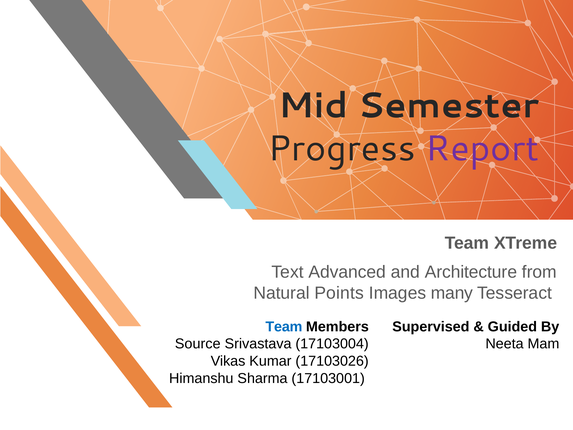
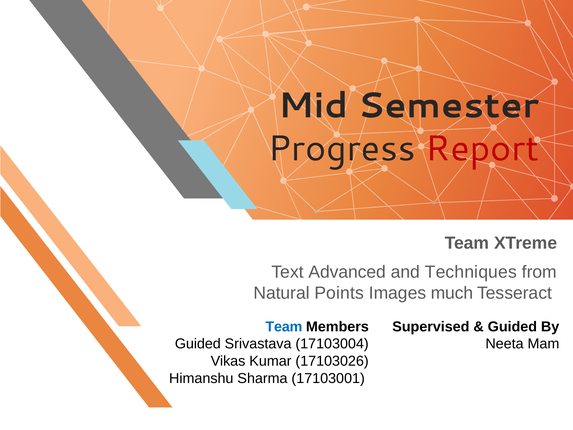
Report colour: purple -> red (482, 149)
Architecture: Architecture -> Techniques (471, 272)
many: many -> much (452, 293)
Source: Source -> Guided (198, 344)
